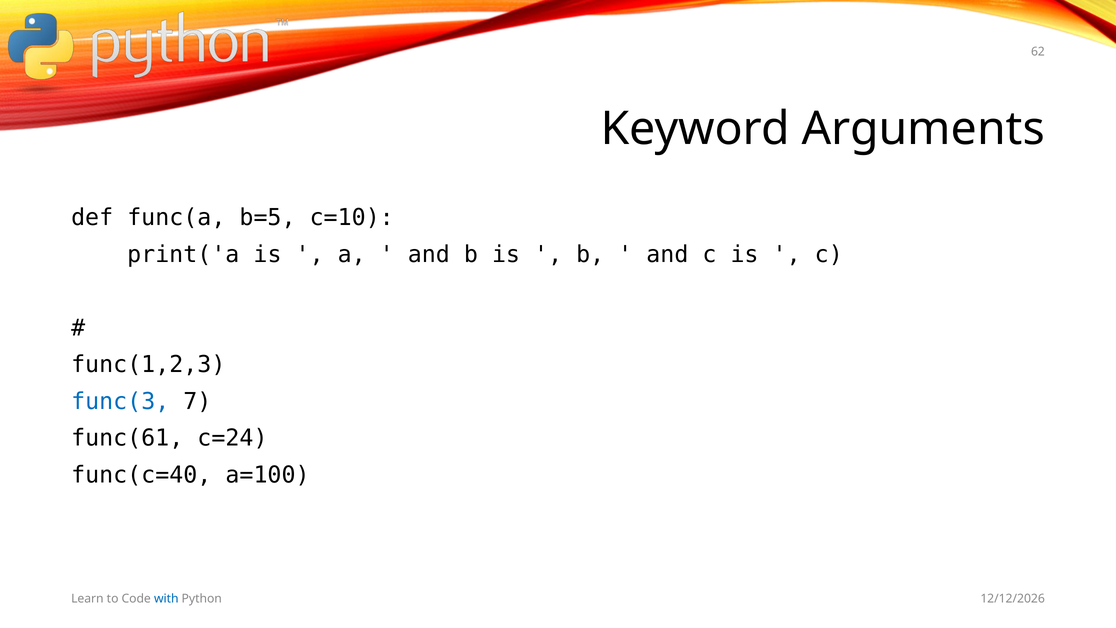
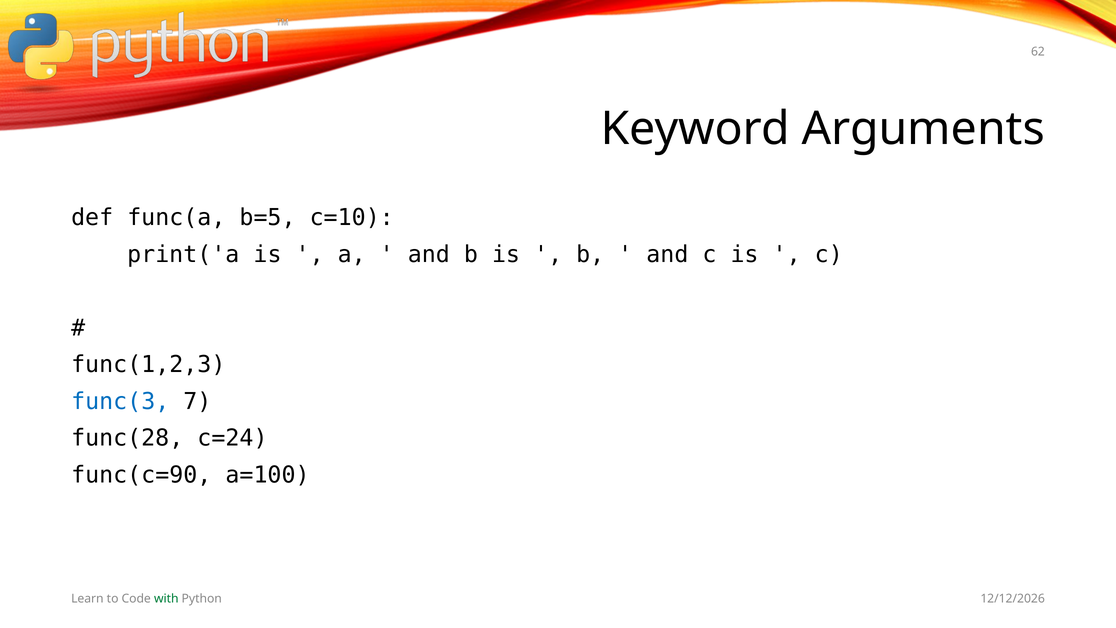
func(61: func(61 -> func(28 (127, 438)
func(c=40: func(c=40 -> func(c=90 (141, 475)
with colour: blue -> green (166, 598)
